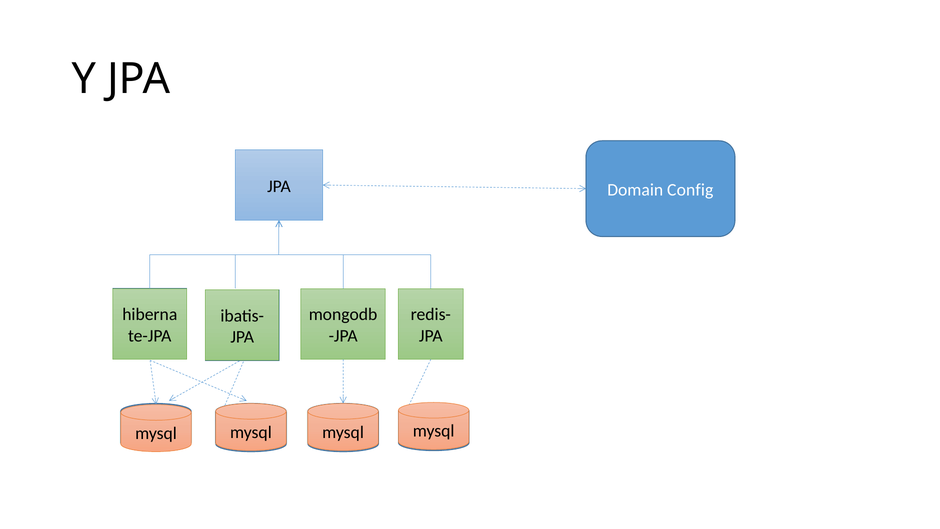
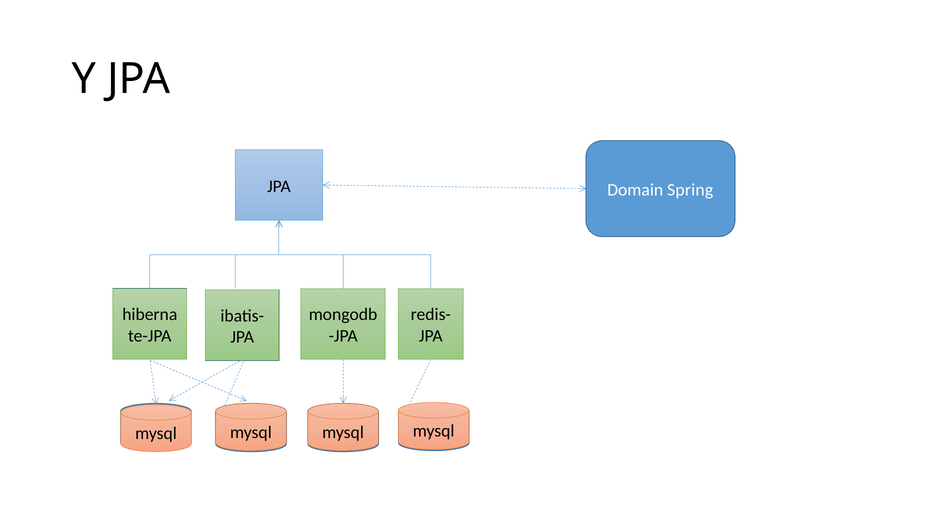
Config: Config -> Spring (690, 190)
